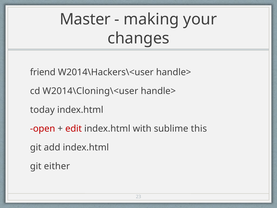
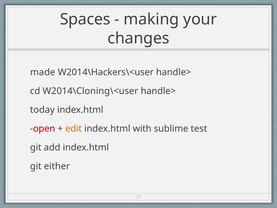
Master: Master -> Spaces (85, 19)
friend: friend -> made (43, 72)
edit colour: red -> orange (74, 129)
this: this -> test (199, 129)
